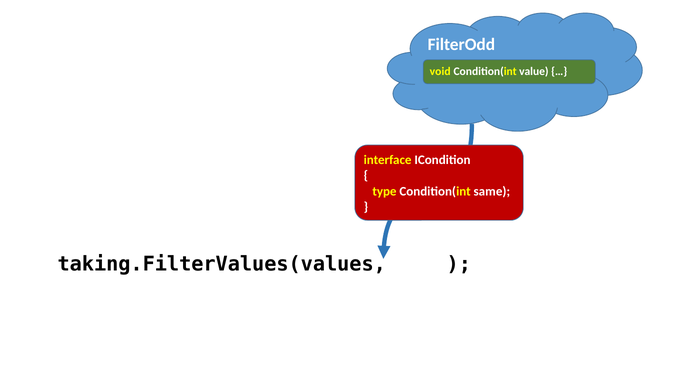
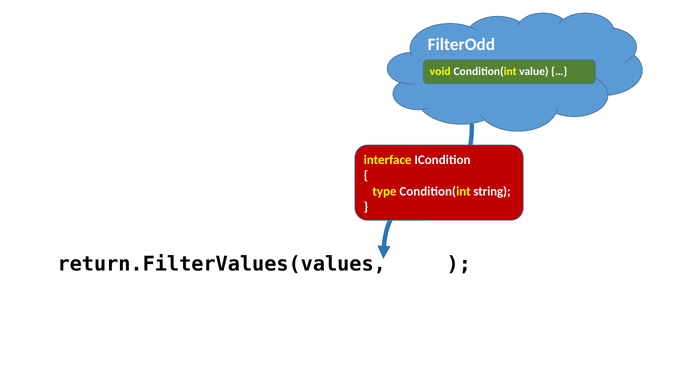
same: same -> string (492, 191)
taking.FilterValues(values: taking.FilterValues(values -> return.FilterValues(values (222, 264)
